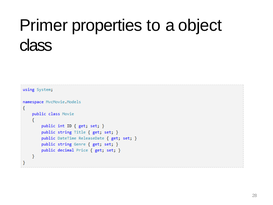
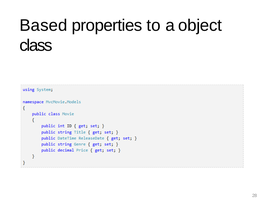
Primer: Primer -> Based (43, 25)
